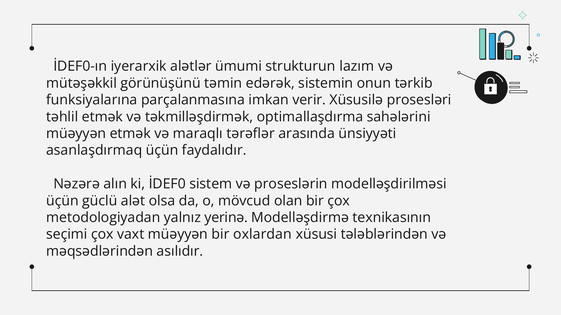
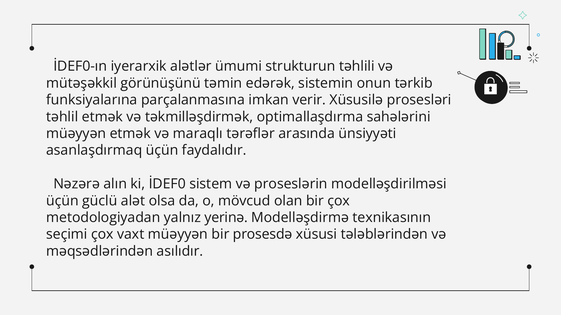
lazım: lazım -> təhlili (357, 66)
oxlardan: oxlardan -> prosesdə (263, 235)
